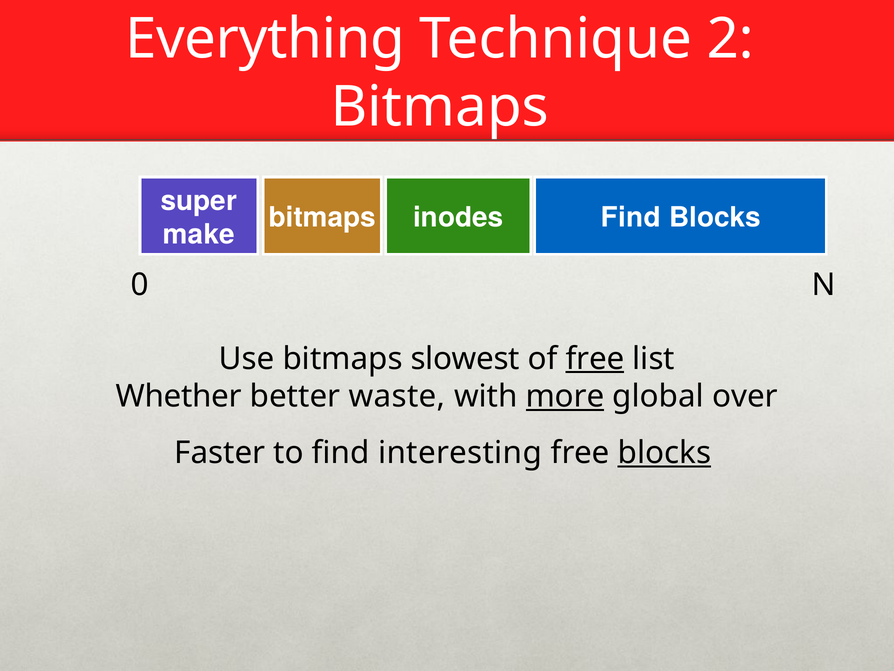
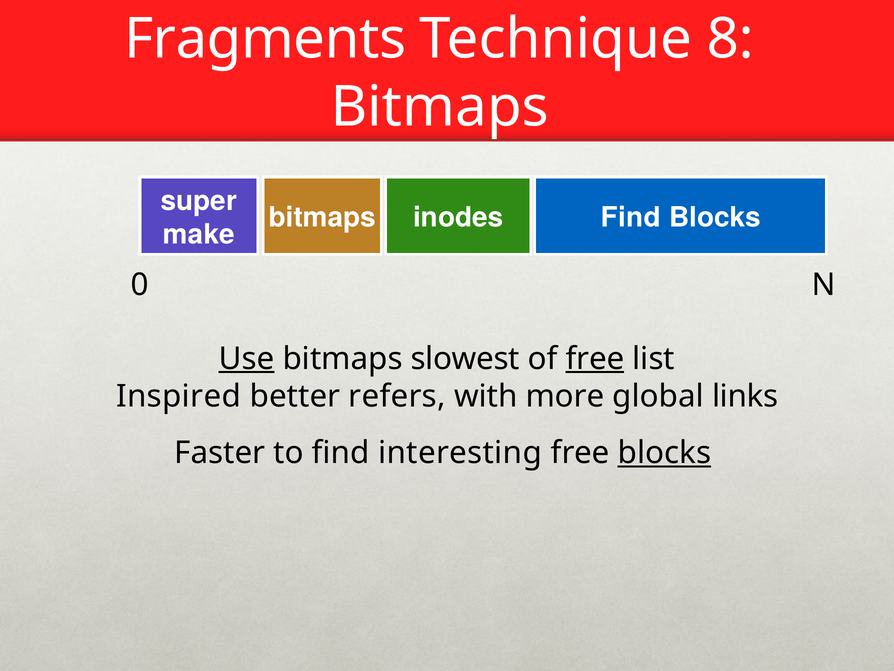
Everything: Everything -> Fragments (265, 39)
2: 2 -> 8 (730, 39)
Use underline: none -> present (247, 358)
Whether: Whether -> Inspired (179, 396)
waste: waste -> refers (397, 396)
more underline: present -> none (565, 396)
over: over -> links (745, 396)
